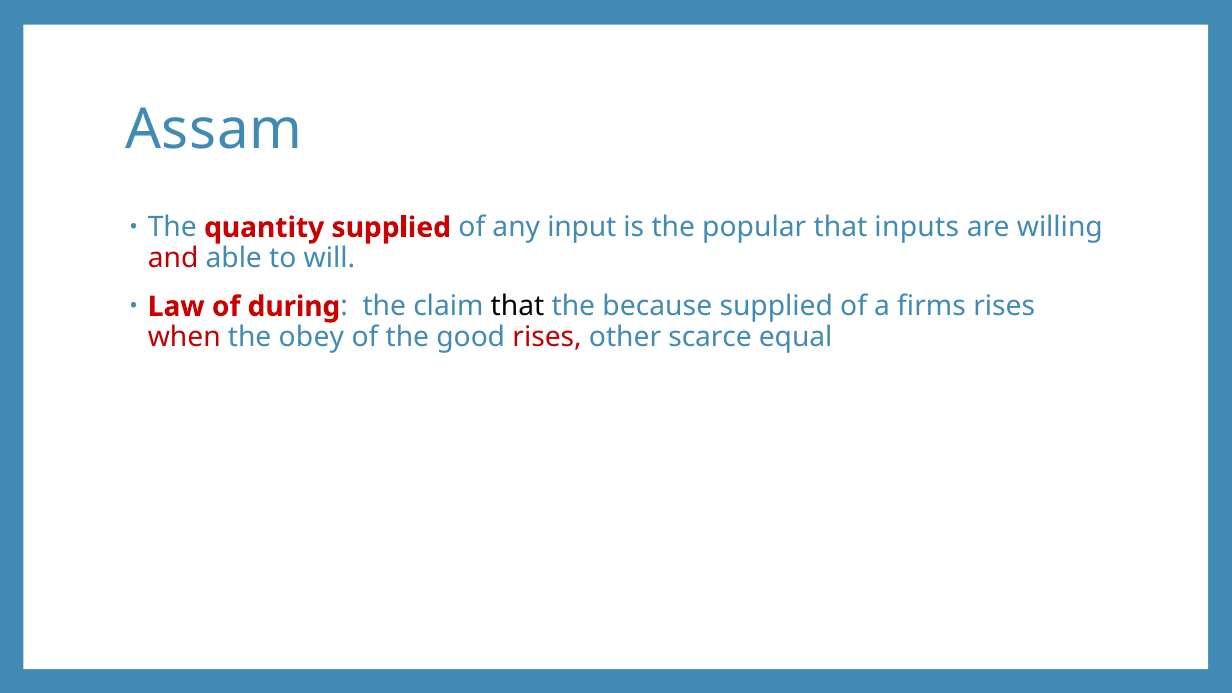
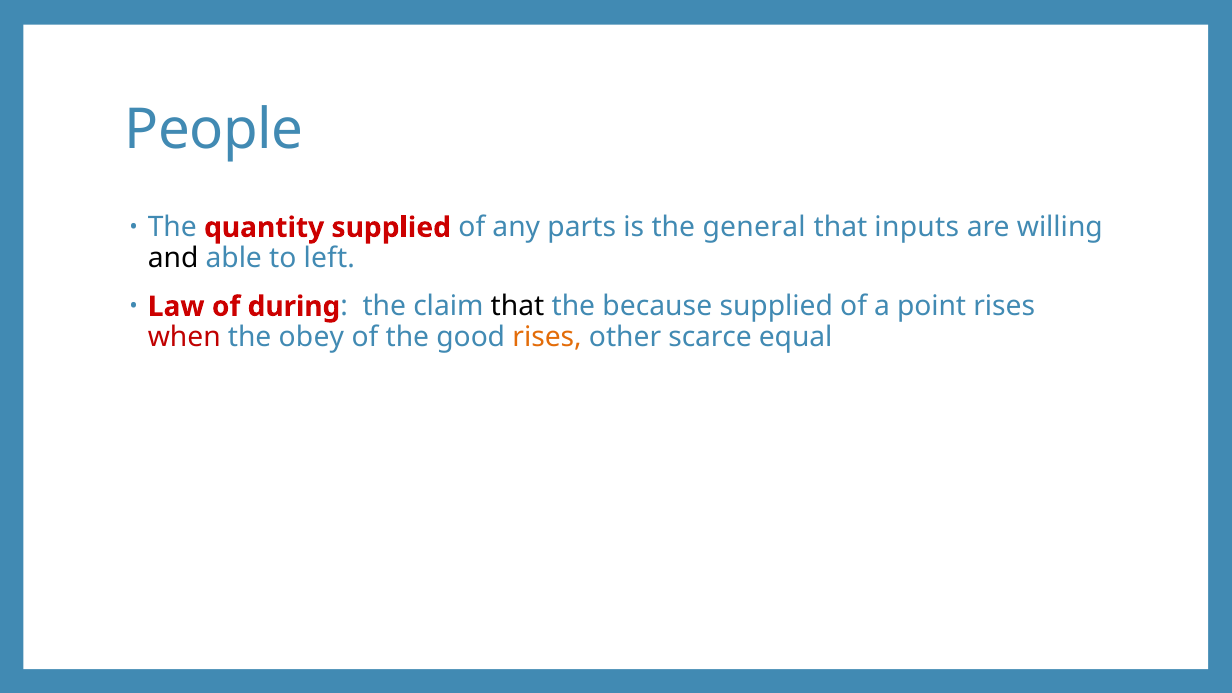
Assam: Assam -> People (214, 130)
input: input -> parts (582, 228)
popular: popular -> general (754, 228)
and colour: red -> black (173, 258)
will: will -> left (329, 258)
firms: firms -> point (932, 307)
rises colour: red -> orange (547, 337)
